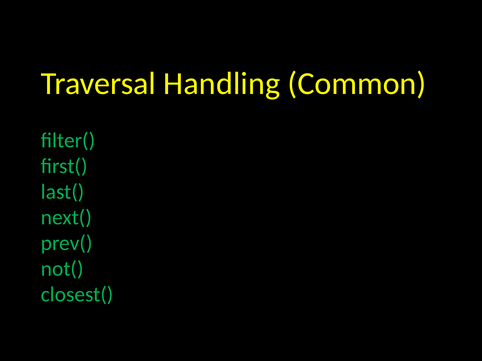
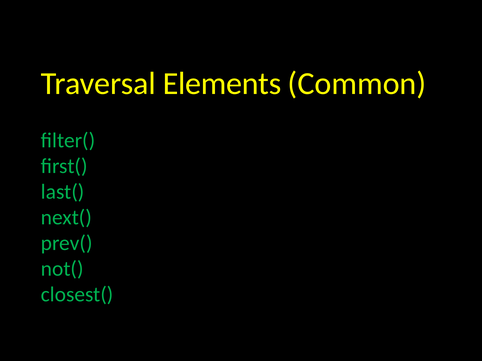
Handling: Handling -> Elements (222, 84)
